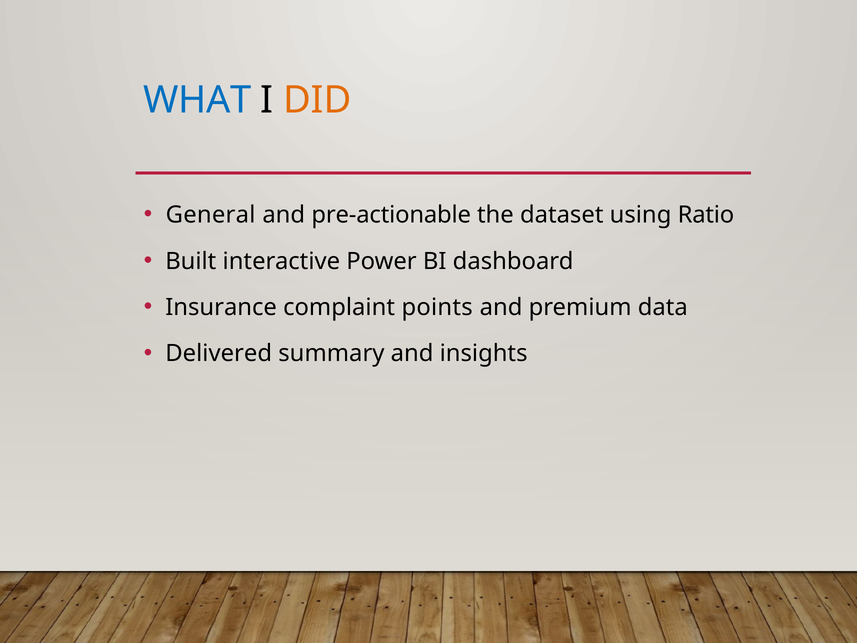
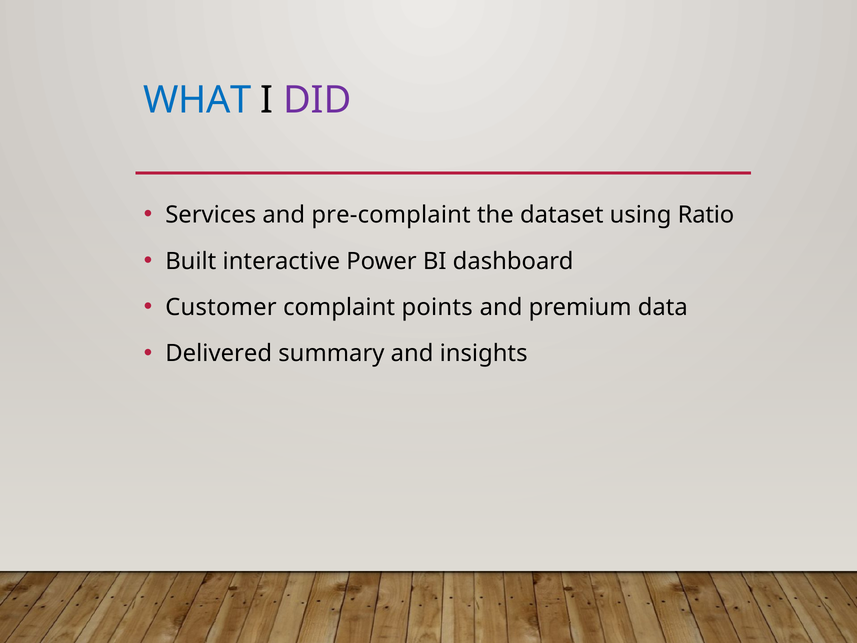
DID colour: orange -> purple (317, 100)
General: General -> Services (211, 215)
pre-actionable: pre-actionable -> pre-complaint (391, 215)
Insurance: Insurance -> Customer (221, 307)
